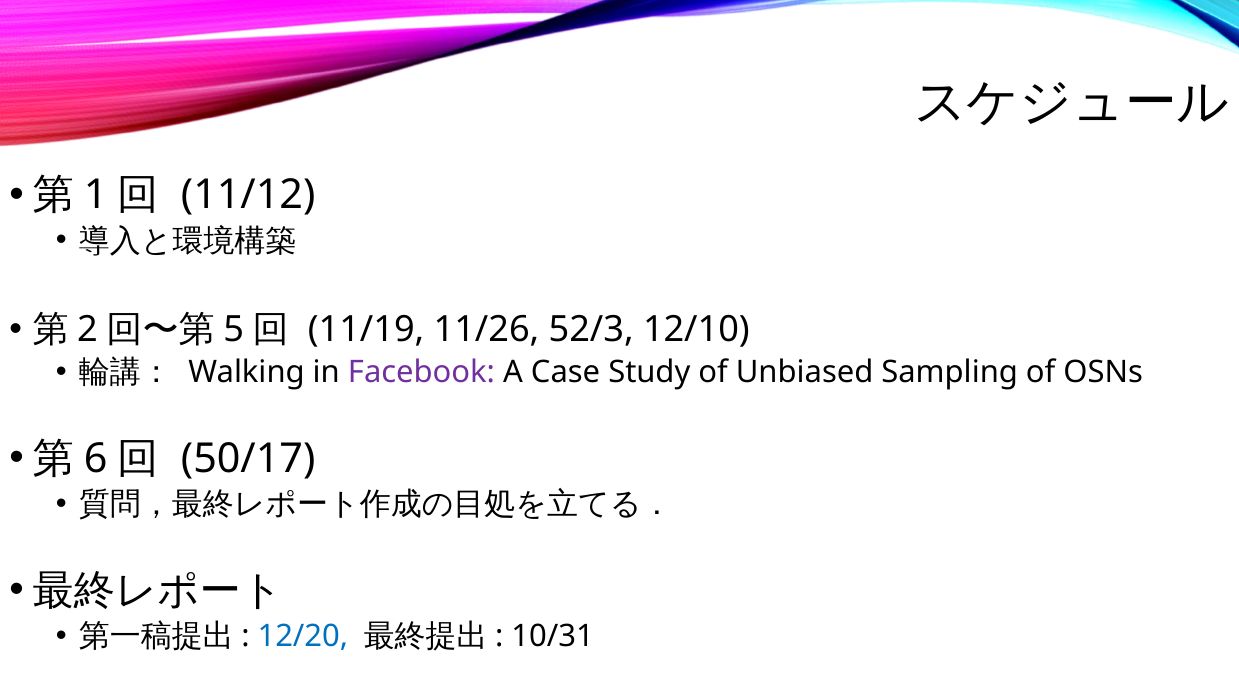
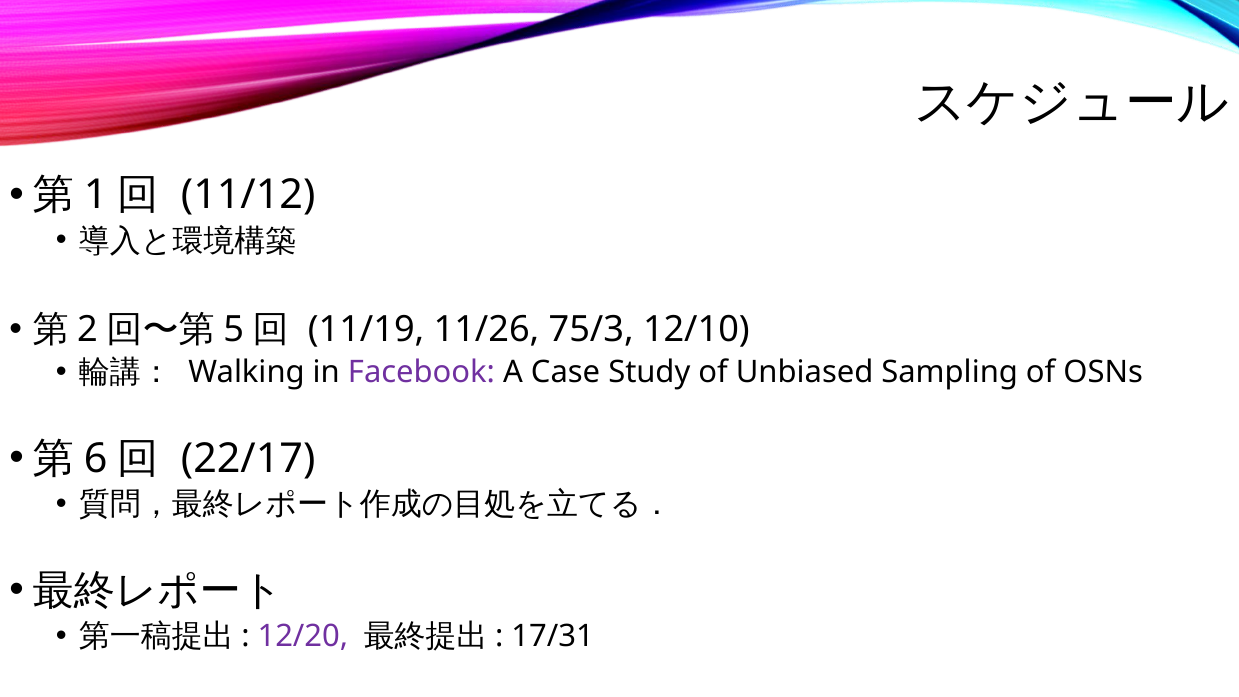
52/3: 52/3 -> 75/3 (591, 330)
50/17: 50/17 -> 22/17 (248, 459)
12/20 colour: blue -> purple (303, 636)
10/31: 10/31 -> 17/31 (553, 636)
